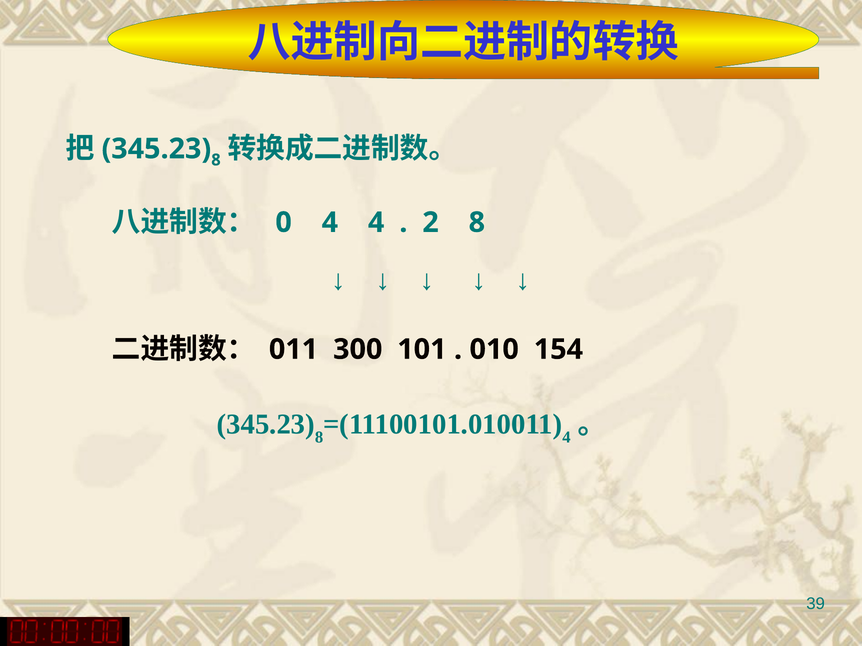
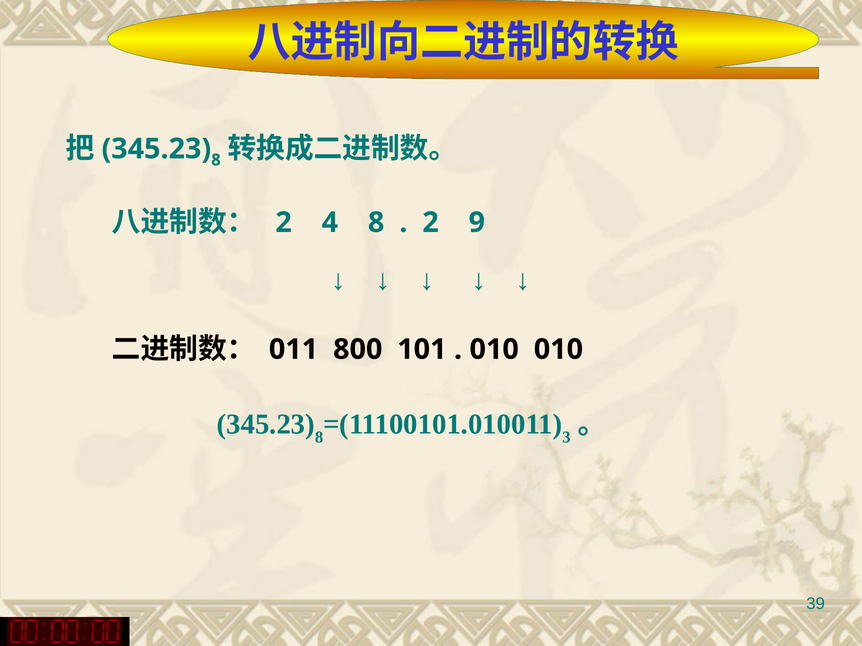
0: 0 -> 2 (284, 223)
4 4: 4 -> 8 (376, 223)
2 8: 8 -> 9 (477, 223)
300: 300 -> 800 (358, 350)
010 154: 154 -> 010 (558, 350)
4: 4 -> 3 (566, 437)
